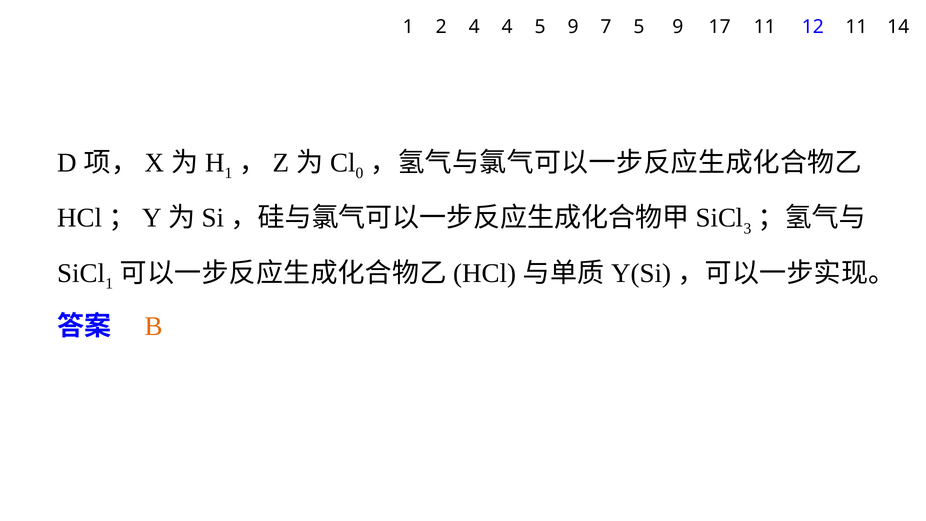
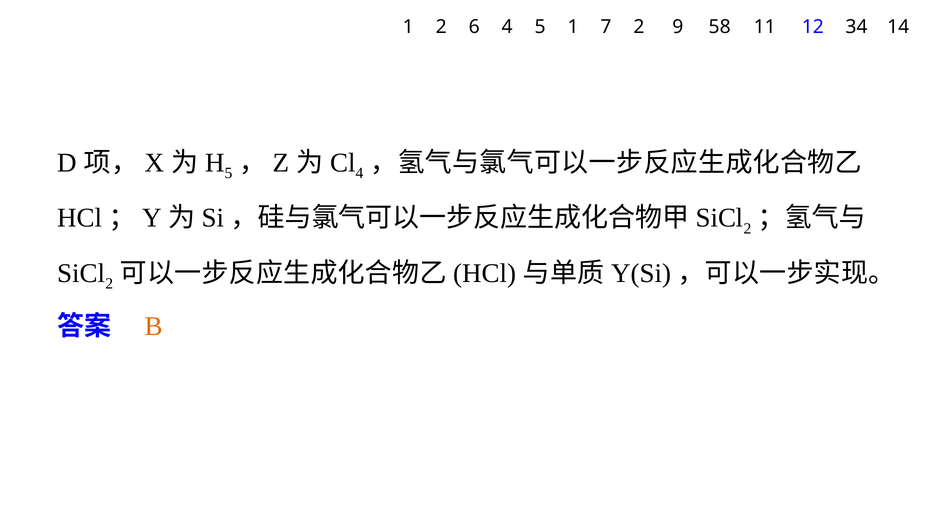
2 4: 4 -> 6 (474, 27)
4 5 9: 9 -> 1 (573, 27)
7 5: 5 -> 2 (639, 27)
17: 17 -> 58 (720, 27)
12 11: 11 -> 34 (856, 27)
1: 1 -> 5 (228, 173)
0: 0 -> 4 (359, 173)
3: 3 -> 2 (747, 229)
1: 1 -> 2 (109, 284)
